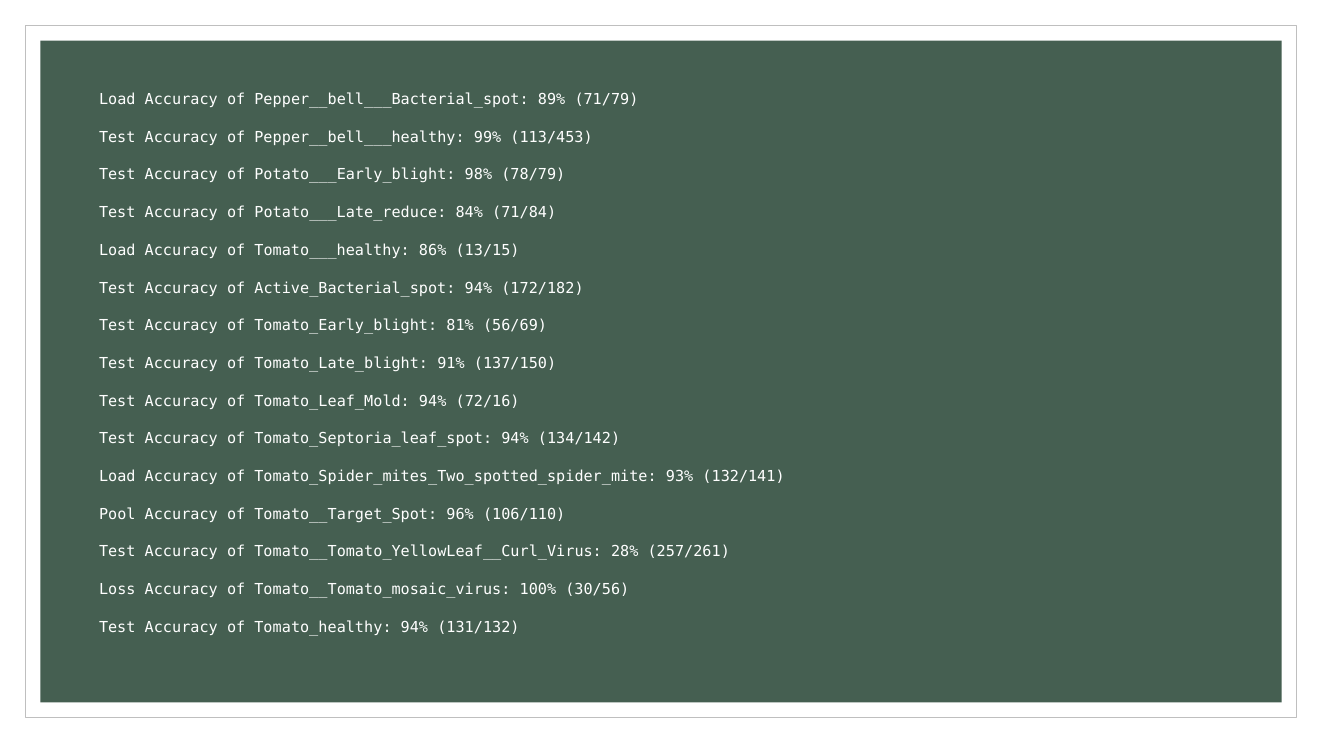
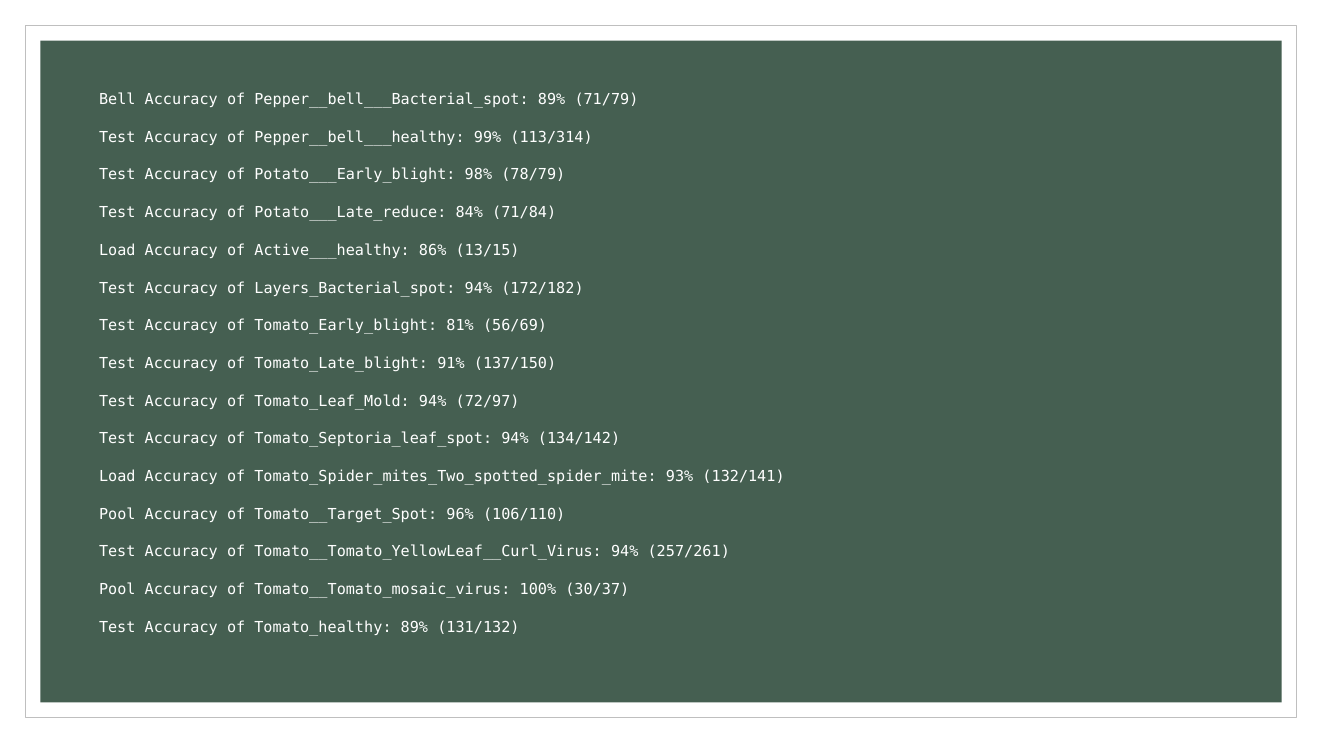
Load: Load -> Bell (117, 100)
113/453: 113/453 -> 113/314 (552, 137)
Tomato___healthy: Tomato___healthy -> Active___healthy (332, 251)
Active_Bacterial_spot: Active_Bacterial_spot -> Layers_Bacterial_spot (355, 288)
72/16: 72/16 -> 72/97 (488, 401)
Tomato__Tomato_YellowLeaf__Curl_Virus 28%: 28% -> 94% (625, 552)
Loss: Loss -> Pool (117, 590)
30/56: 30/56 -> 30/37 (597, 590)
Tomato_healthy 94%: 94% -> 89% (414, 628)
